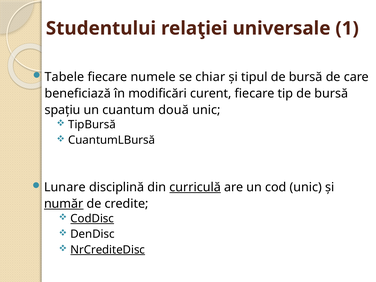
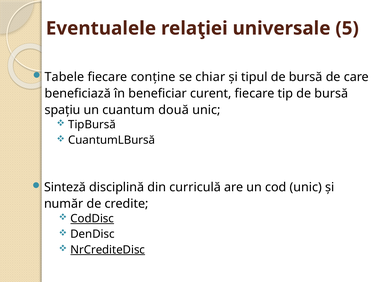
Studentului: Studentului -> Eventualele (101, 28)
1: 1 -> 5 (347, 28)
numele: numele -> conţine (153, 77)
modificări: modificări -> beneficiar (158, 94)
Lunare: Lunare -> Sinteză (65, 187)
curriculă underline: present -> none (195, 187)
număr underline: present -> none (64, 204)
